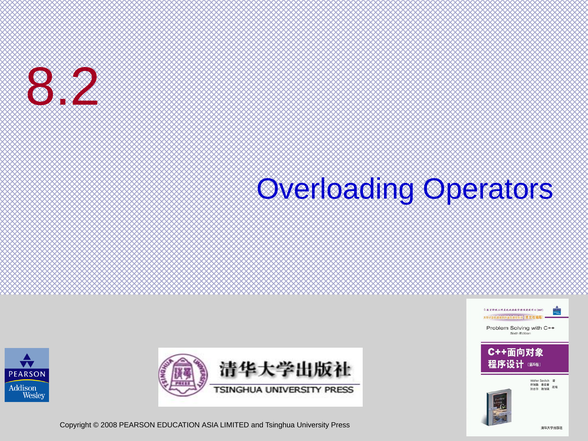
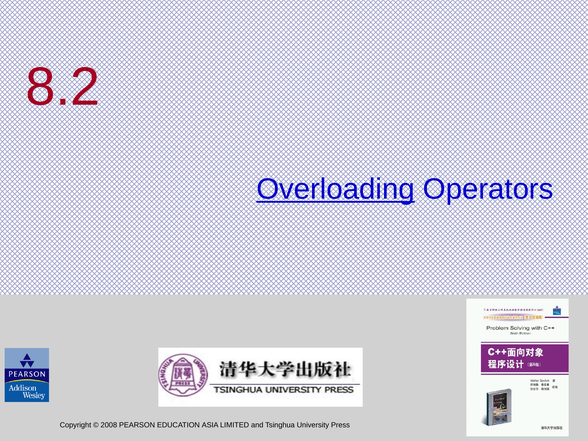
Overloading underline: none -> present (336, 189)
